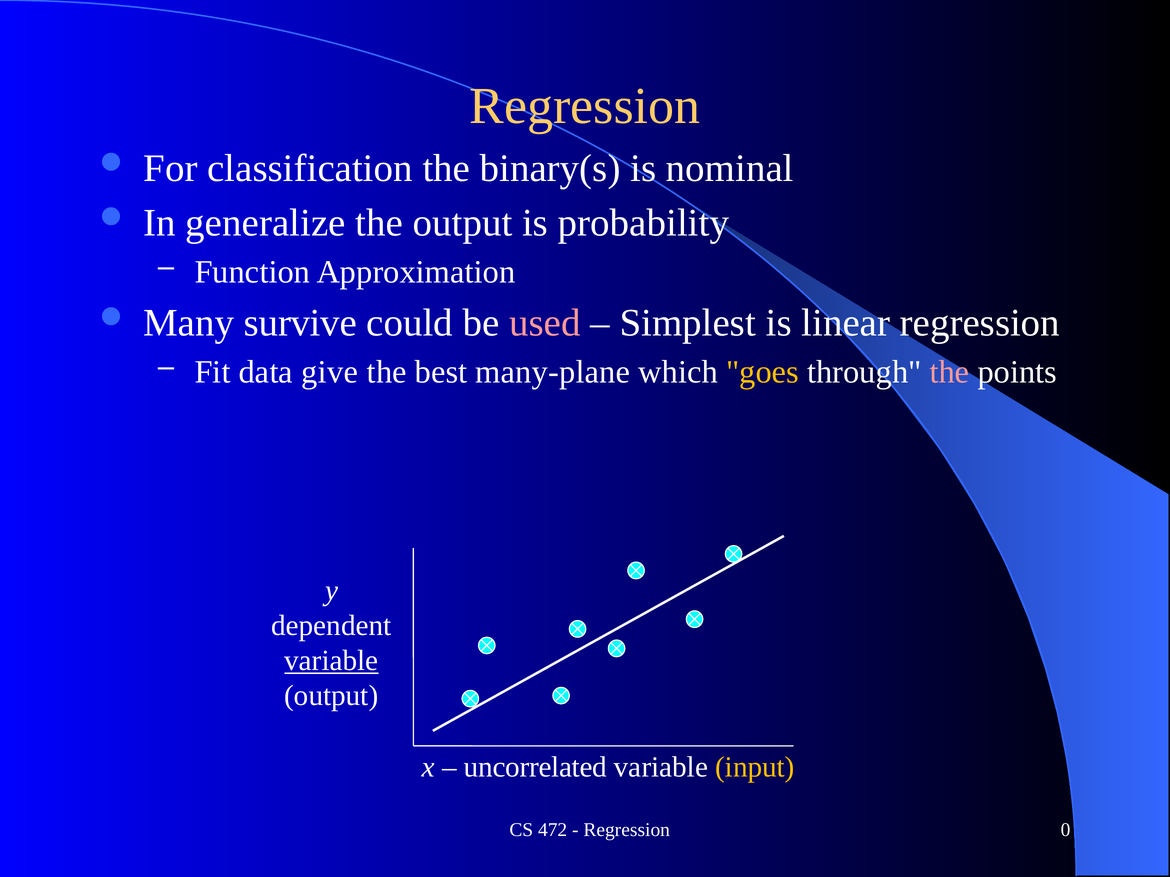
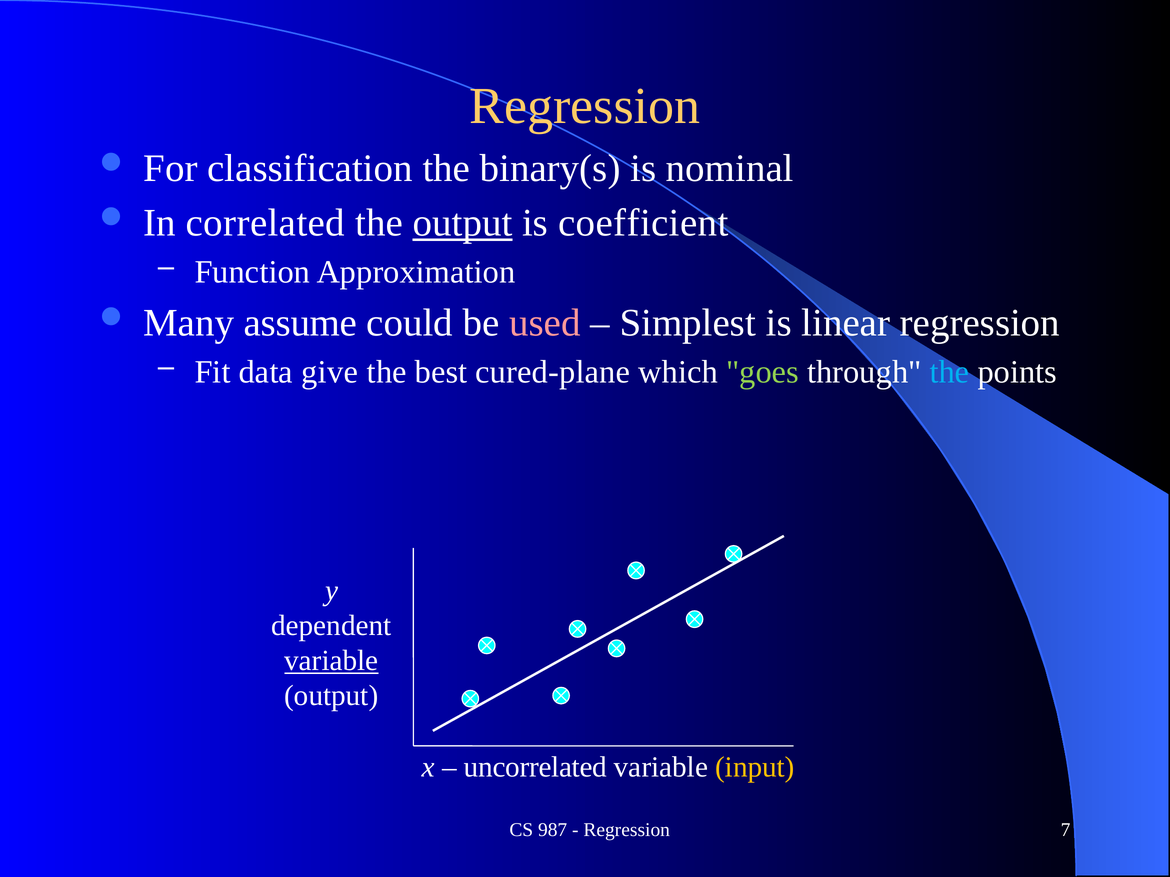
generalize: generalize -> correlated (265, 223)
output underline: none -> present (463, 223)
probability: probability -> coefficient (643, 223)
survive: survive -> assume (300, 323)
many-plane: many-plane -> cured-plane (553, 372)
goes colour: yellow -> light green (762, 372)
the colour: pink -> light blue (950, 372)
472: 472 -> 987 (553, 830)
0: 0 -> 7 (1066, 830)
